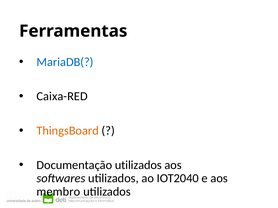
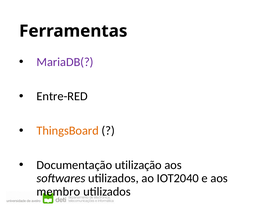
MariaDB( colour: blue -> purple (65, 62)
Caixa-RED: Caixa-RED -> Entre-RED (62, 97)
Documentação utilizados: utilizados -> utilização (138, 165)
